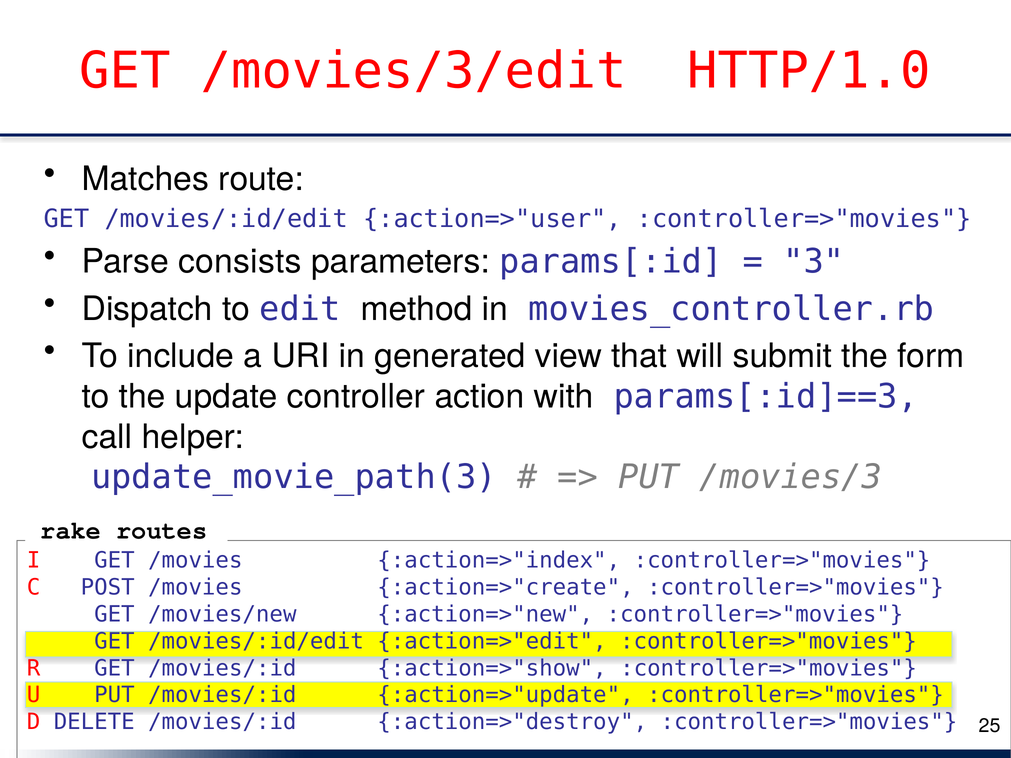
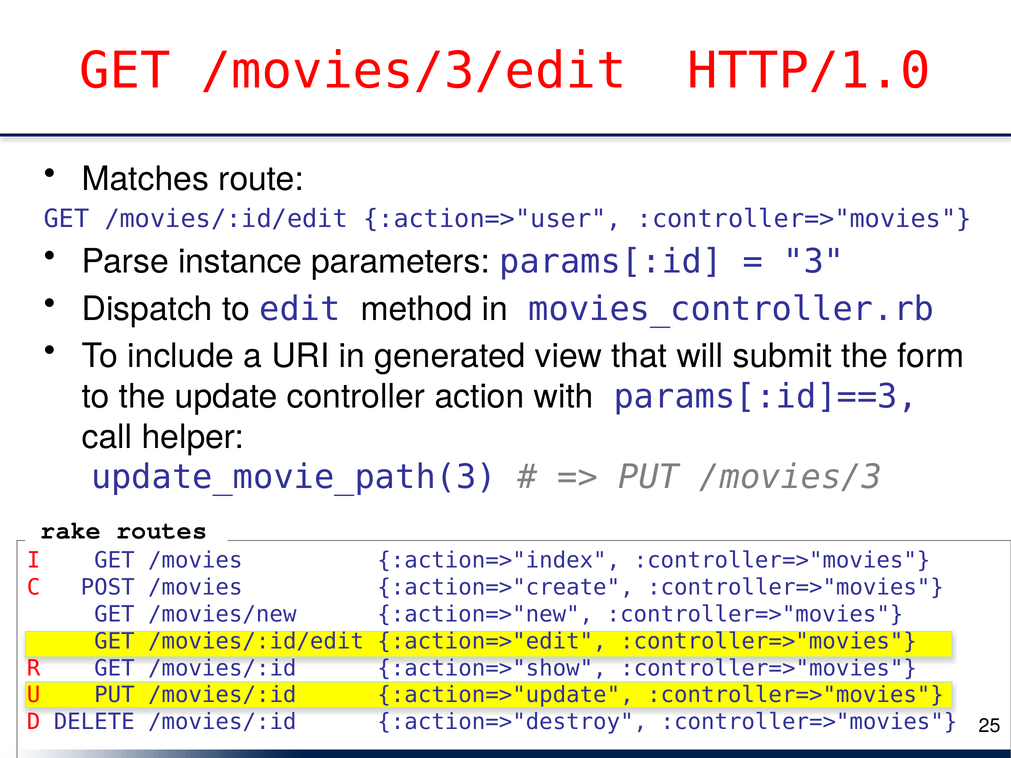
consists: consists -> instance (240, 262)
